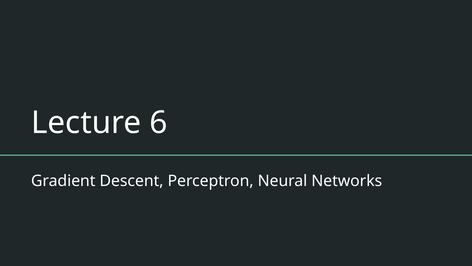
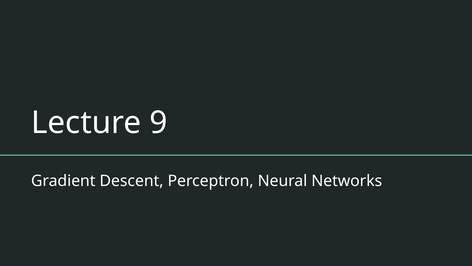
6: 6 -> 9 (158, 123)
